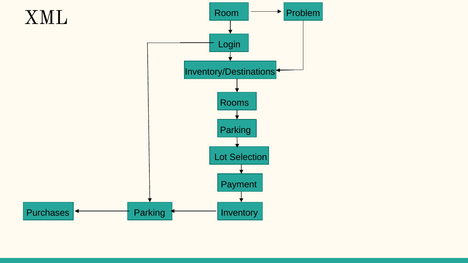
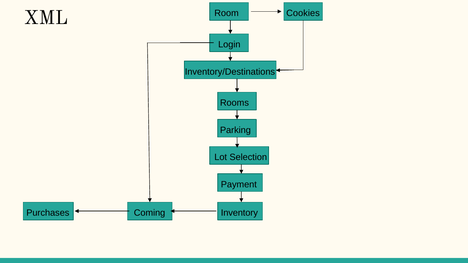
Problem: Problem -> Cookies (303, 13)
Purchases Parking: Parking -> Coming (150, 213)
